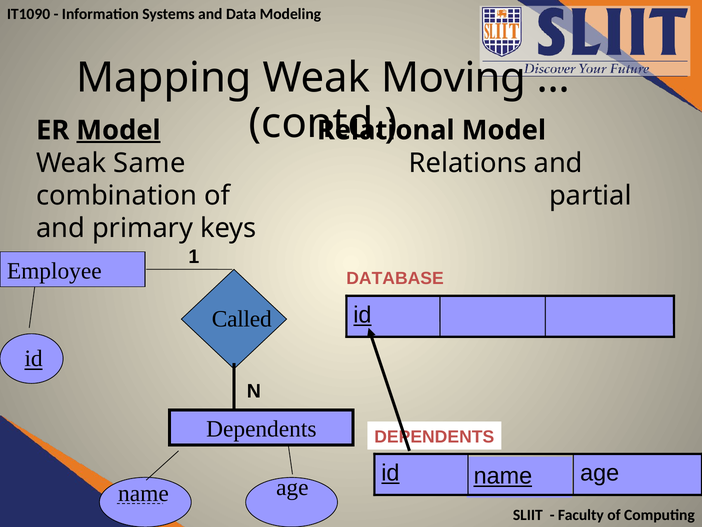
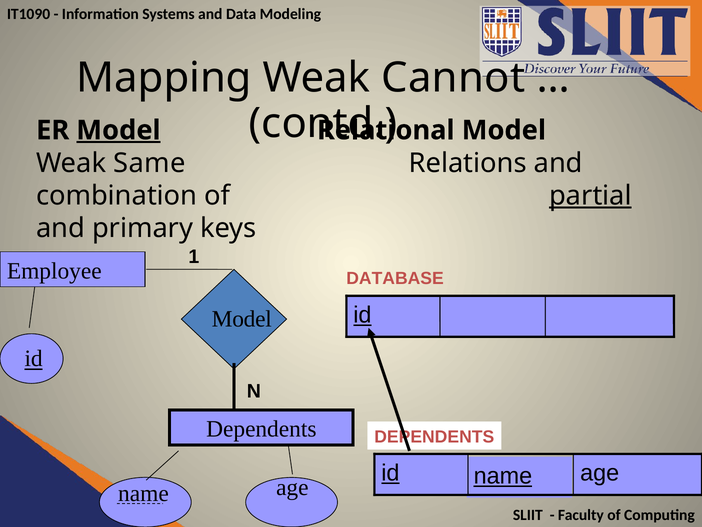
Moving: Moving -> Cannot (453, 78)
partial underline: none -> present (590, 196)
Called: Called -> Model (242, 319)
